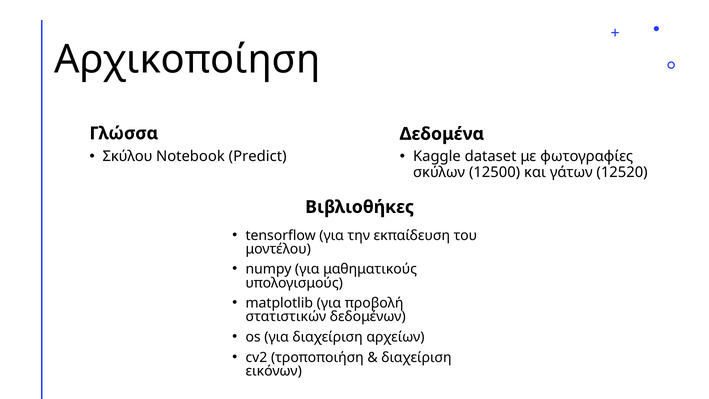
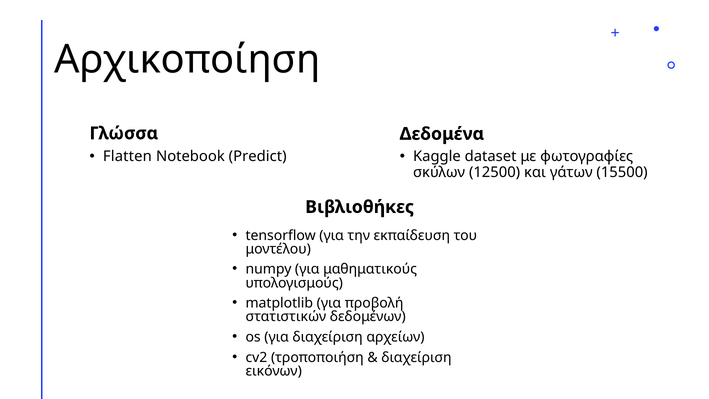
Σκύλου: Σκύλου -> Flatten (127, 156)
12520: 12520 -> 15500 (622, 172)
